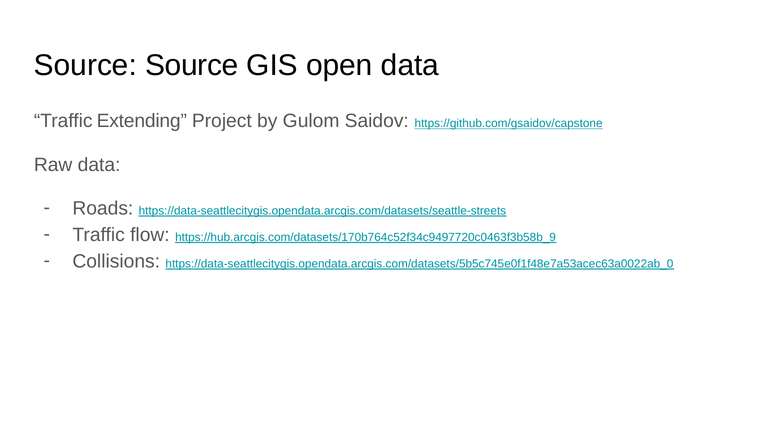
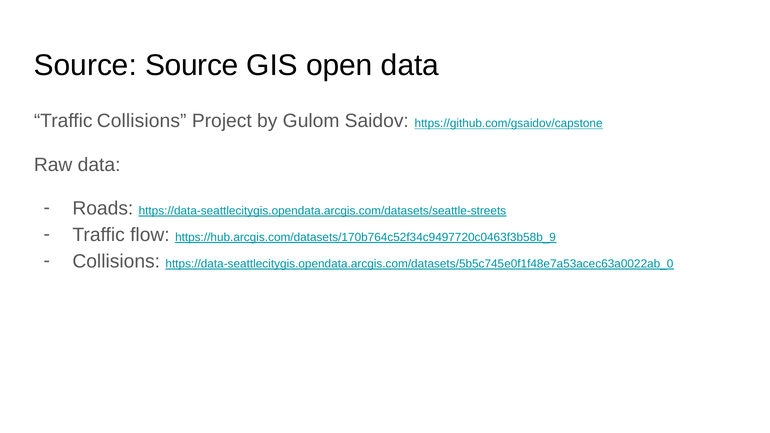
Traffic Extending: Extending -> Collisions (142, 121)
